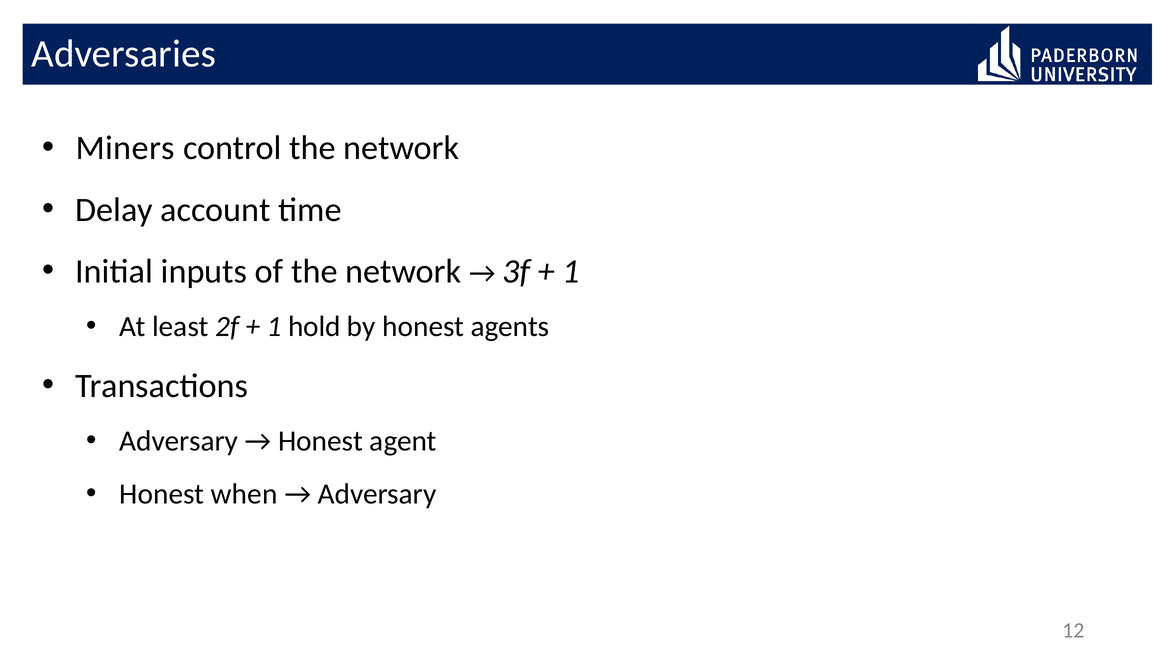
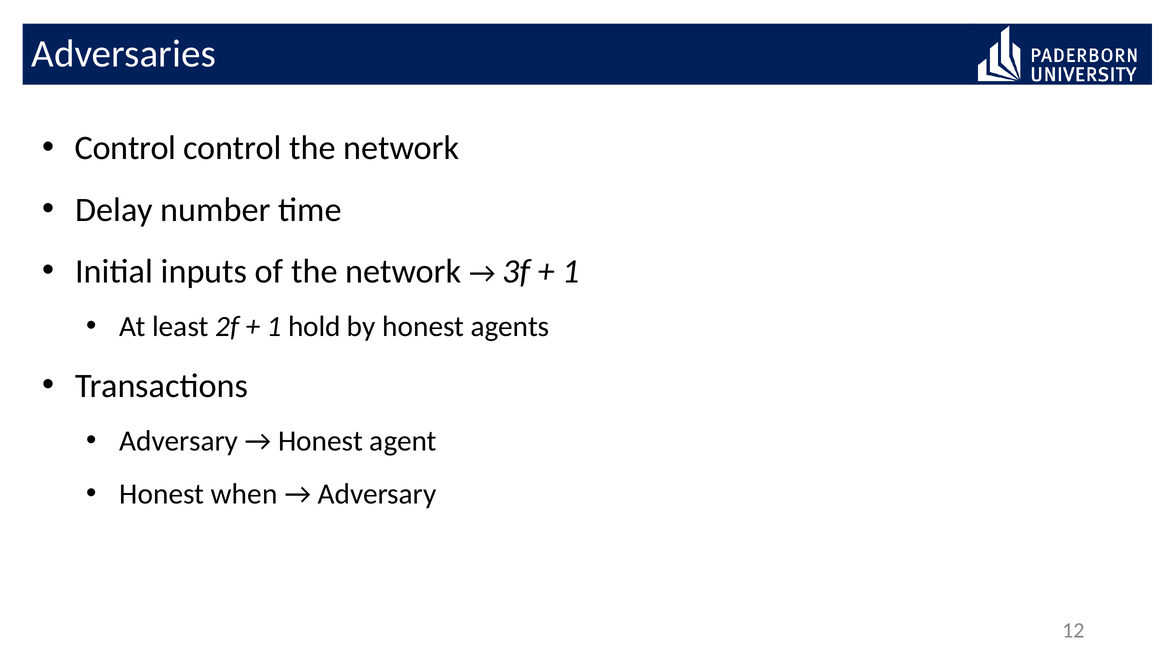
Miners: Miners -> Control (126, 148)
account: account -> number (215, 210)
